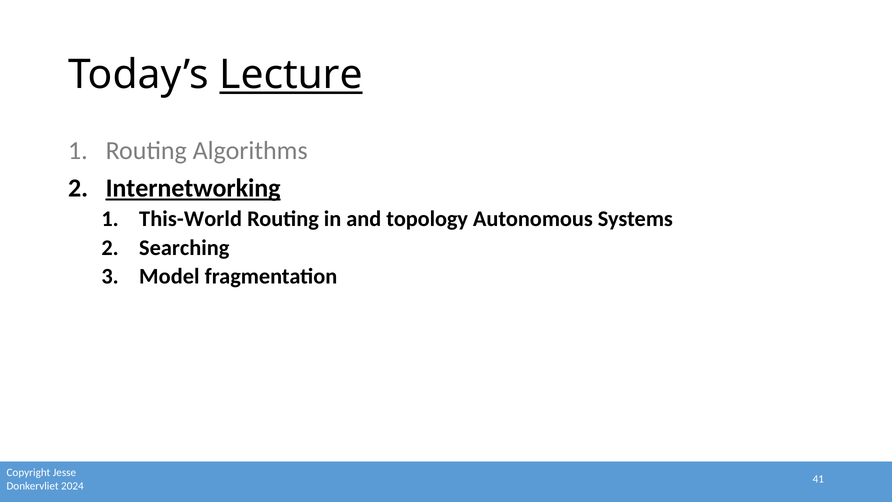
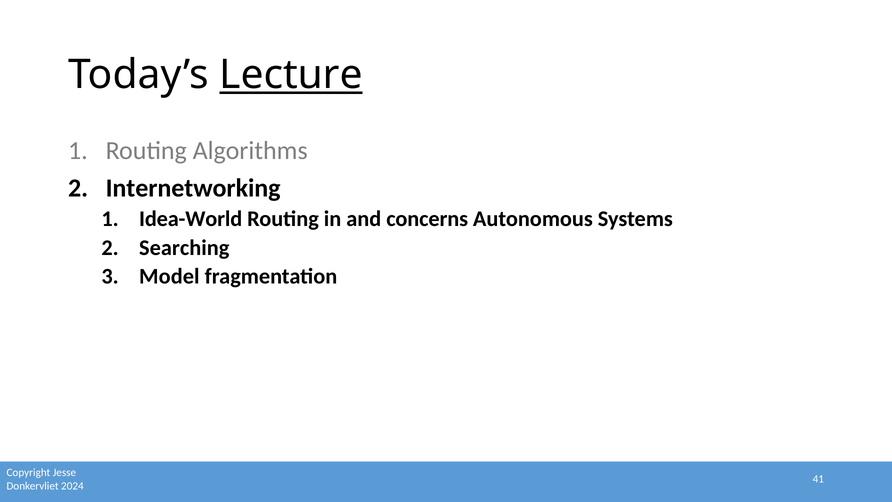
Internetworking underline: present -> none (193, 188)
This-World: This-World -> Idea-World (191, 219)
topology: topology -> concerns (427, 219)
